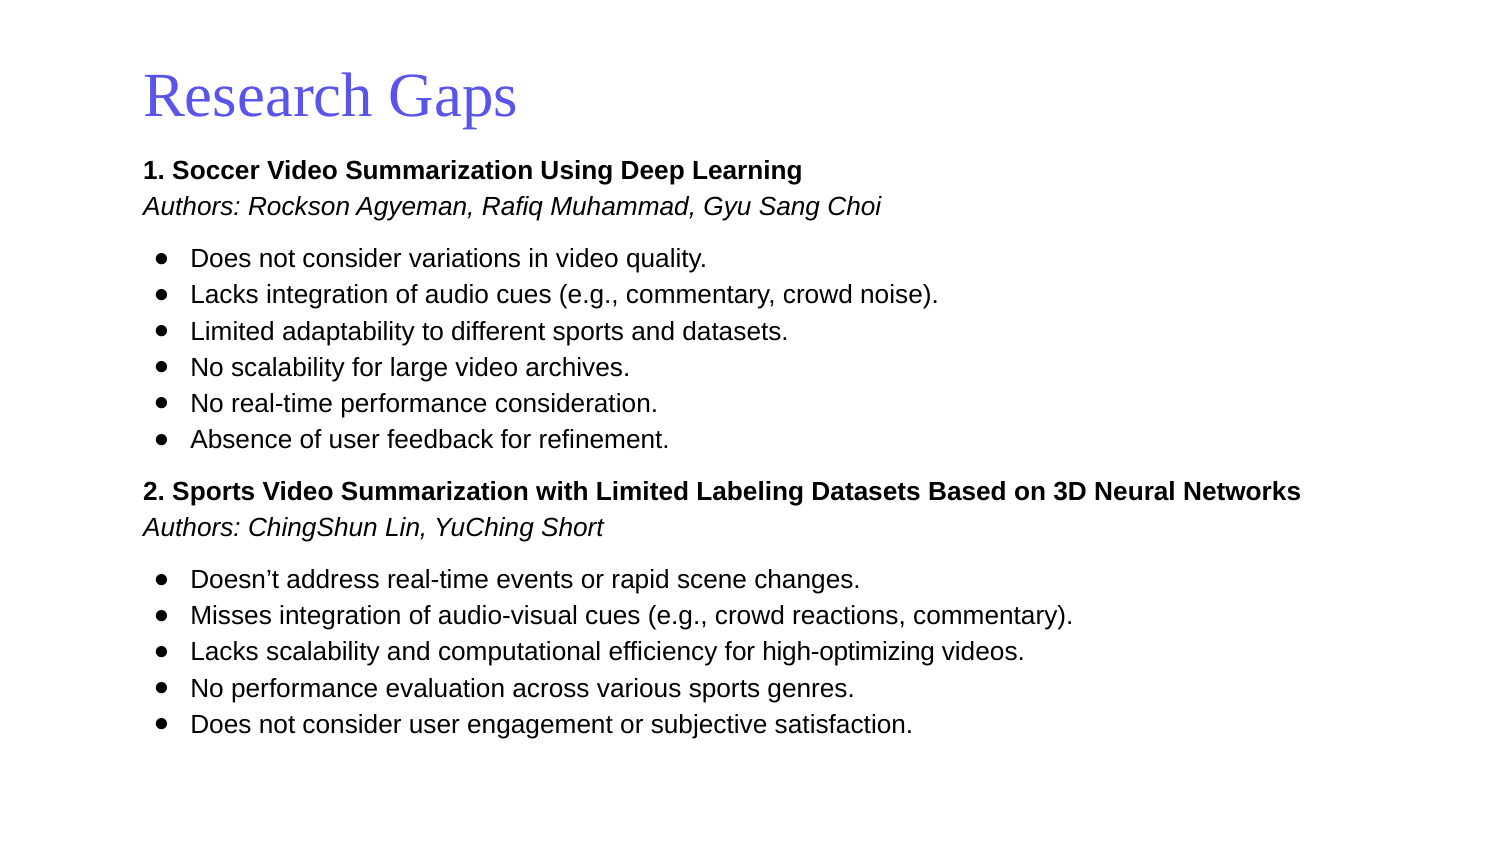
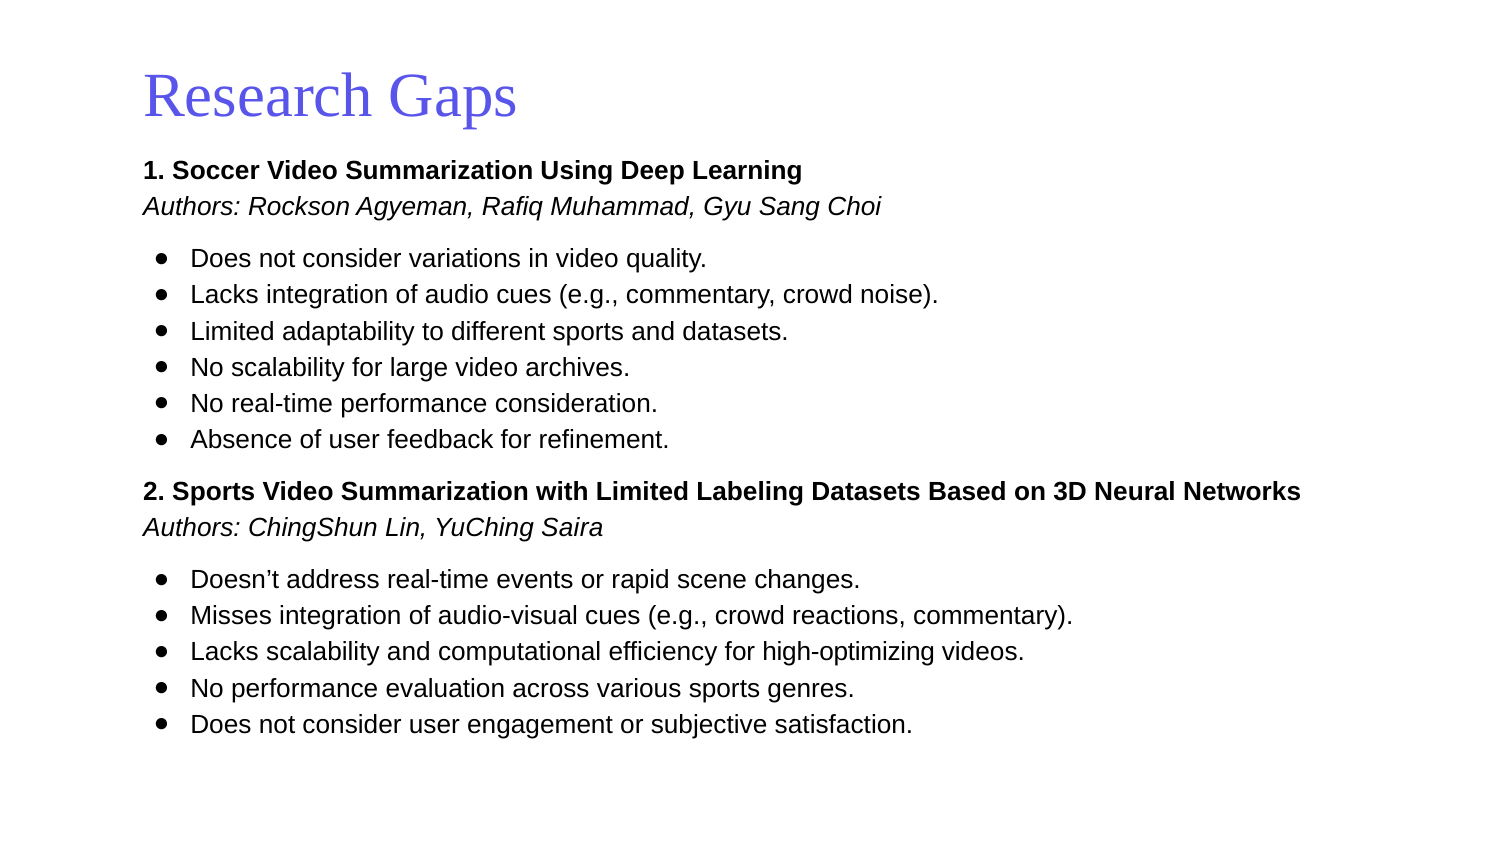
Short: Short -> Saira (572, 528)
